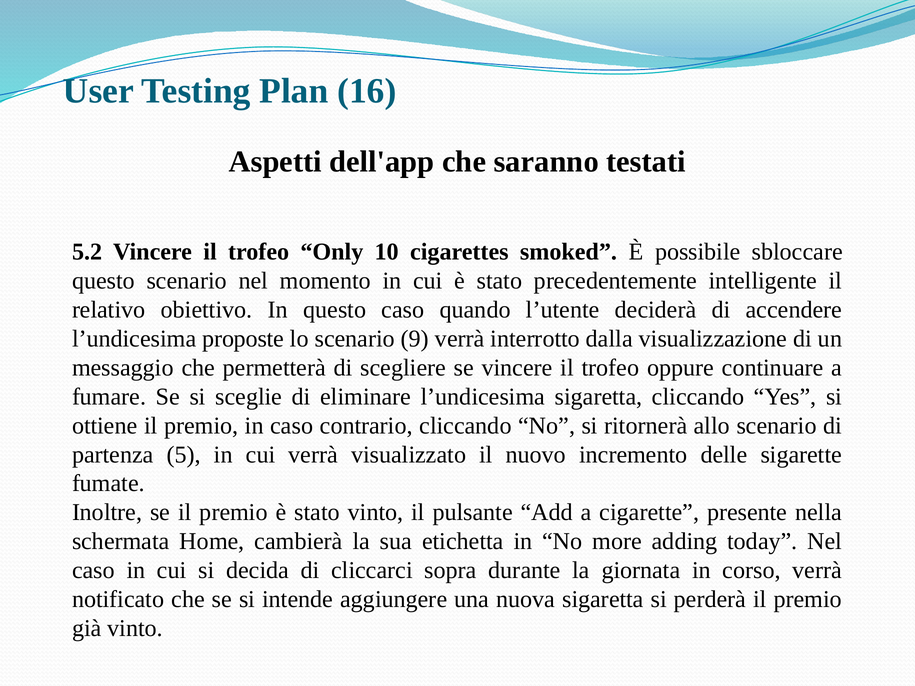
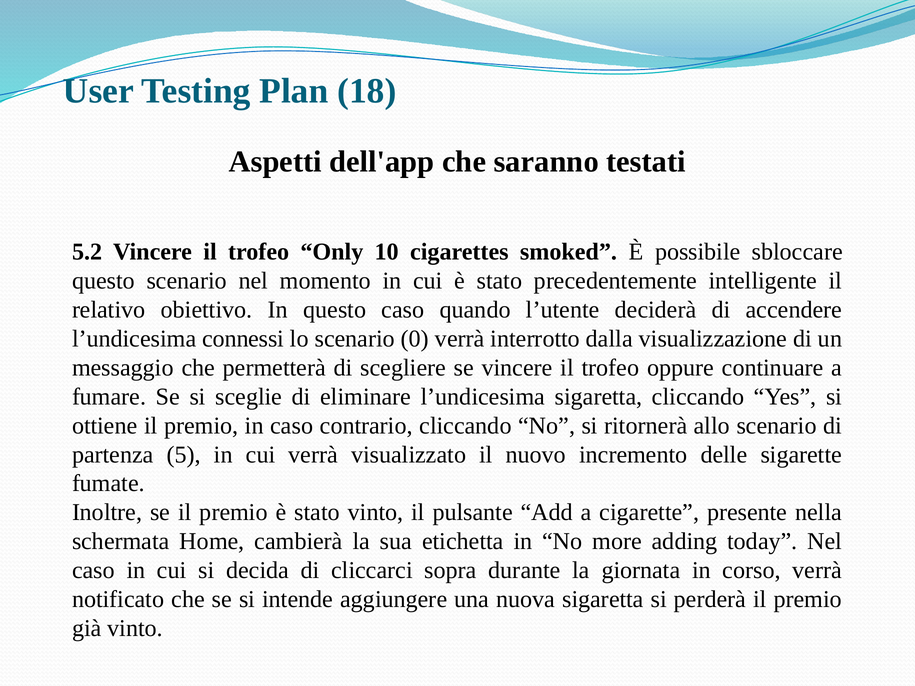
16: 16 -> 18 (367, 91)
proposte: proposte -> connessi (243, 339)
9: 9 -> 0 (415, 339)
